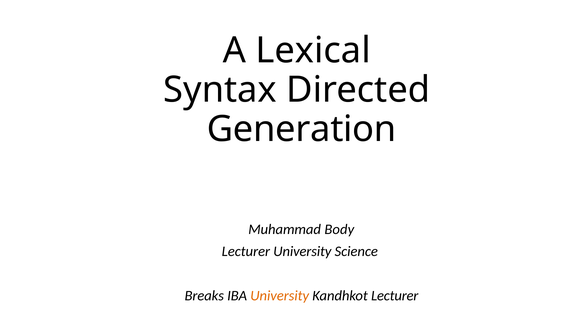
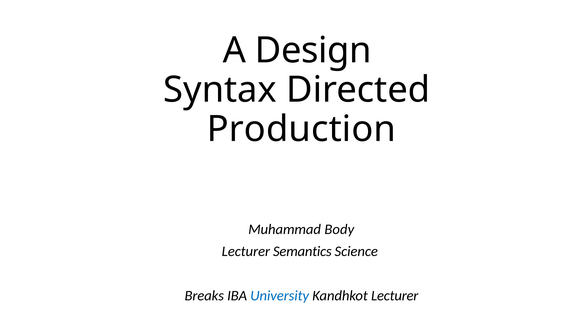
Lexical: Lexical -> Design (313, 51)
Generation: Generation -> Production (301, 129)
Lecturer University: University -> Semantics (302, 251)
University colour: orange -> blue (280, 296)
